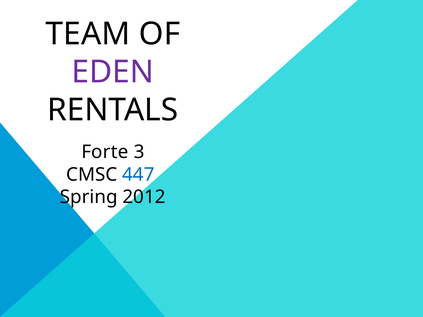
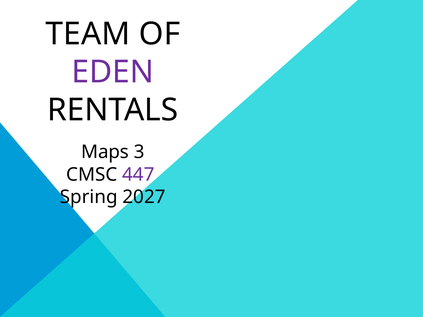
Forte: Forte -> Maps (105, 152)
447 colour: blue -> purple (138, 175)
2012: 2012 -> 2027 (144, 197)
